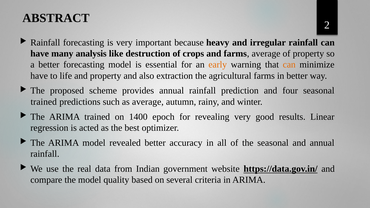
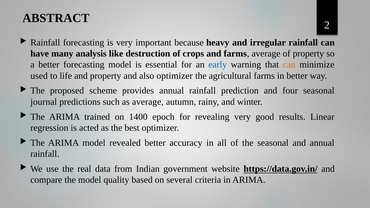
early colour: orange -> blue (218, 65)
have: have -> used (39, 76)
also extraction: extraction -> optimizer (175, 76)
trained: trained -> journal (44, 102)
